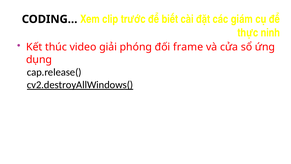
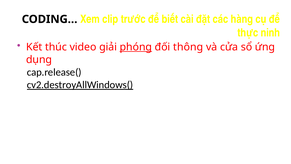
giám: giám -> hàng (242, 19)
phóng underline: none -> present (136, 47)
frame: frame -> thông (188, 47)
